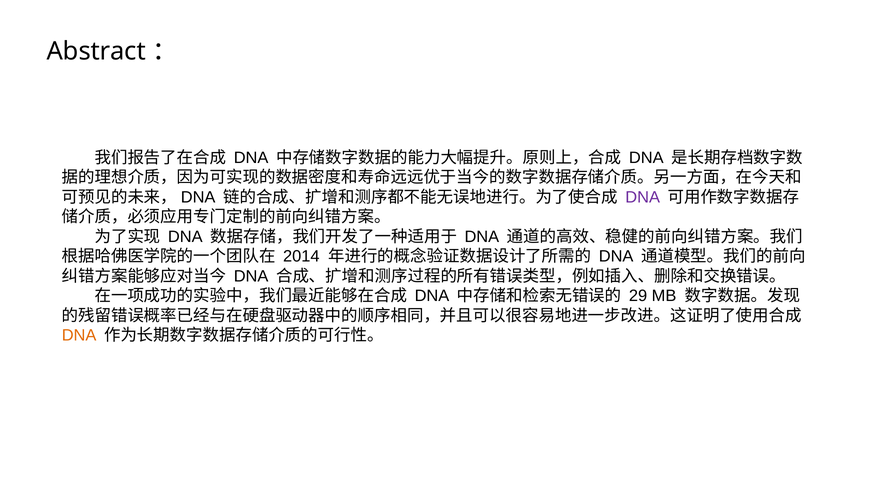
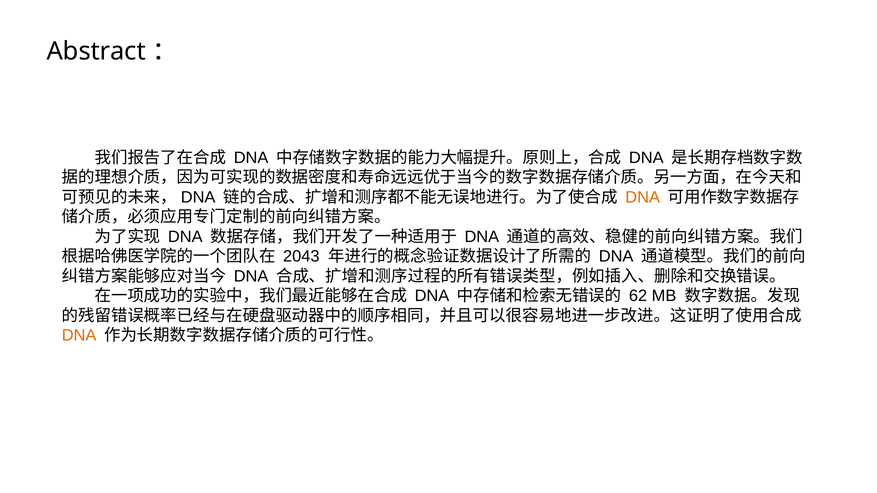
DNA colour: purple -> orange (643, 197)
2014: 2014 -> 2043 (301, 257)
29: 29 -> 62 (638, 296)
